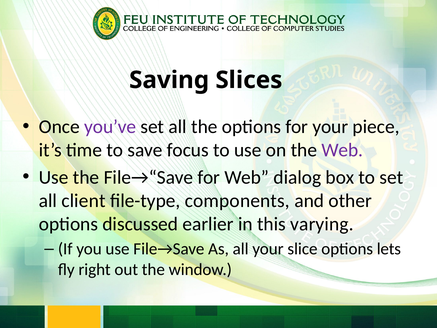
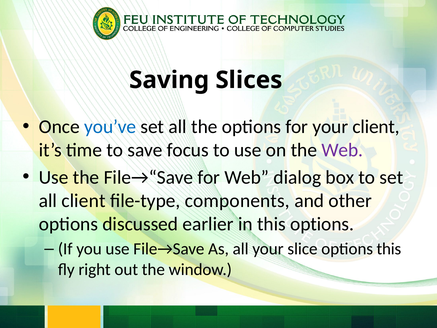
you’ve colour: purple -> blue (110, 127)
your piece: piece -> client (376, 127)
this varying: varying -> options (322, 224)
options lets: lets -> this (389, 249)
